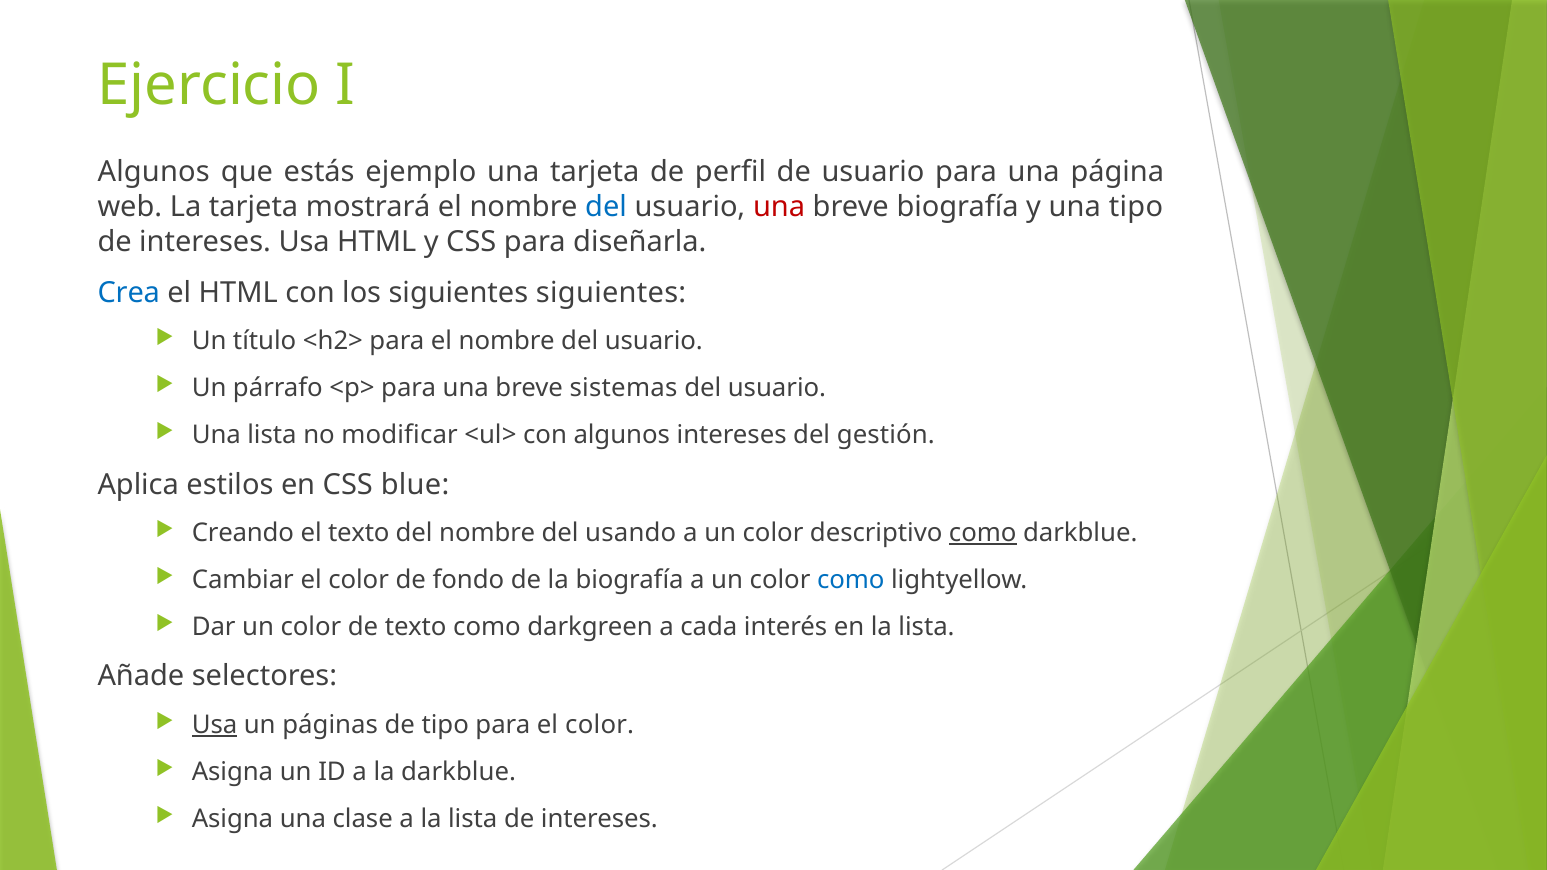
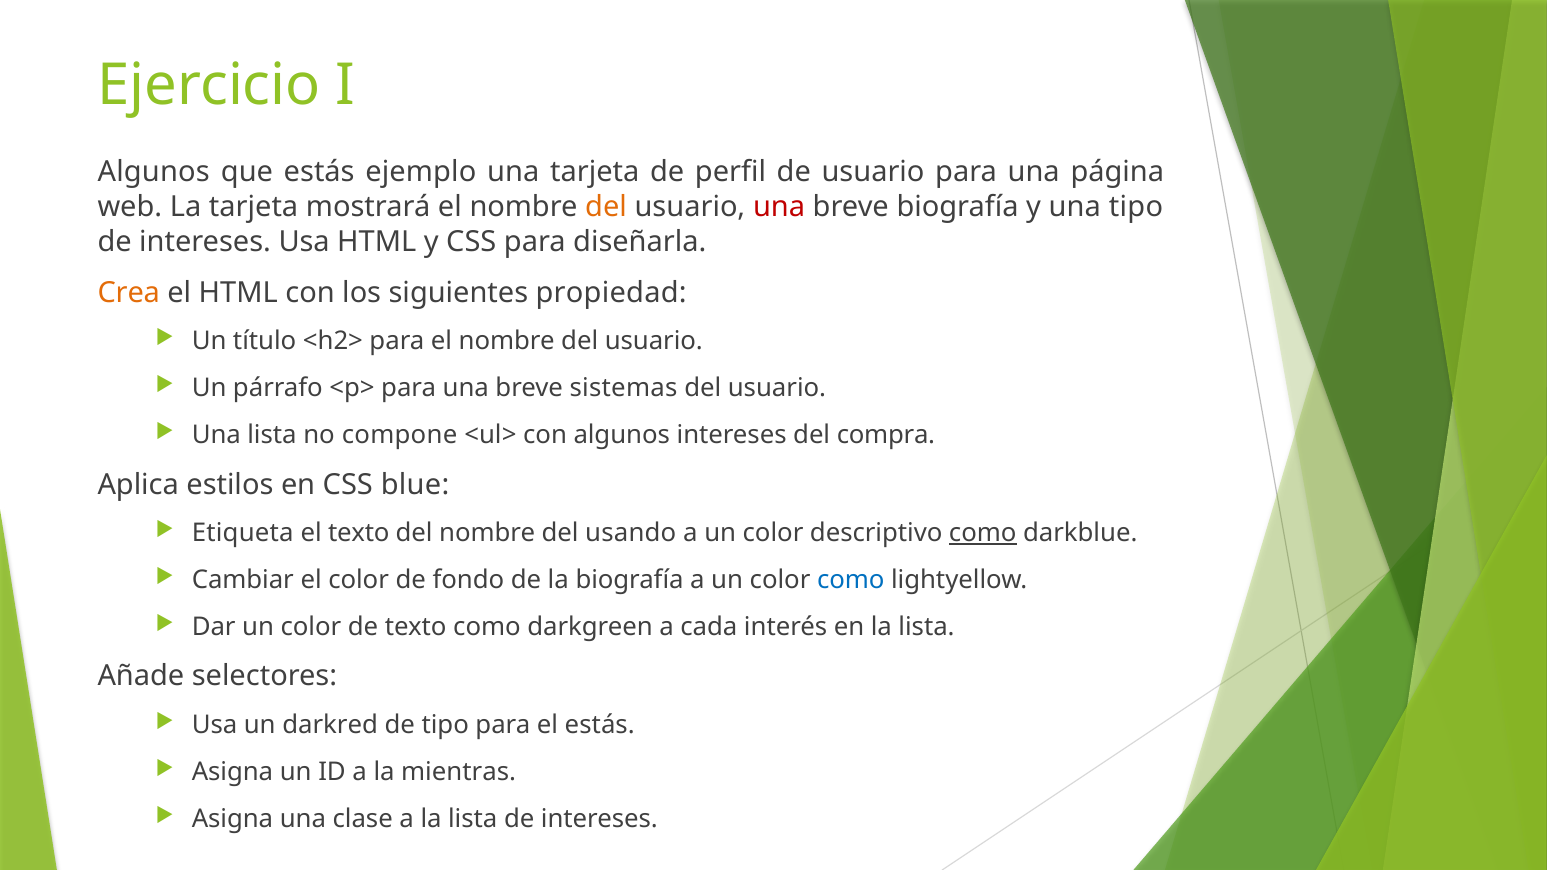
del colour: blue -> orange (606, 207)
Crea colour: blue -> orange (129, 293)
siguientes siguientes: siguientes -> propiedad (611, 293)
modificar: modificar -> compone (400, 435)
gestión: gestión -> compra (886, 435)
Creando: Creando -> Etiqueta (243, 533)
Usa underline: present -> none (215, 725)
páginas: páginas -> darkred (330, 725)
para el color: color -> estás (600, 725)
la darkblue: darkblue -> mientras (459, 772)
